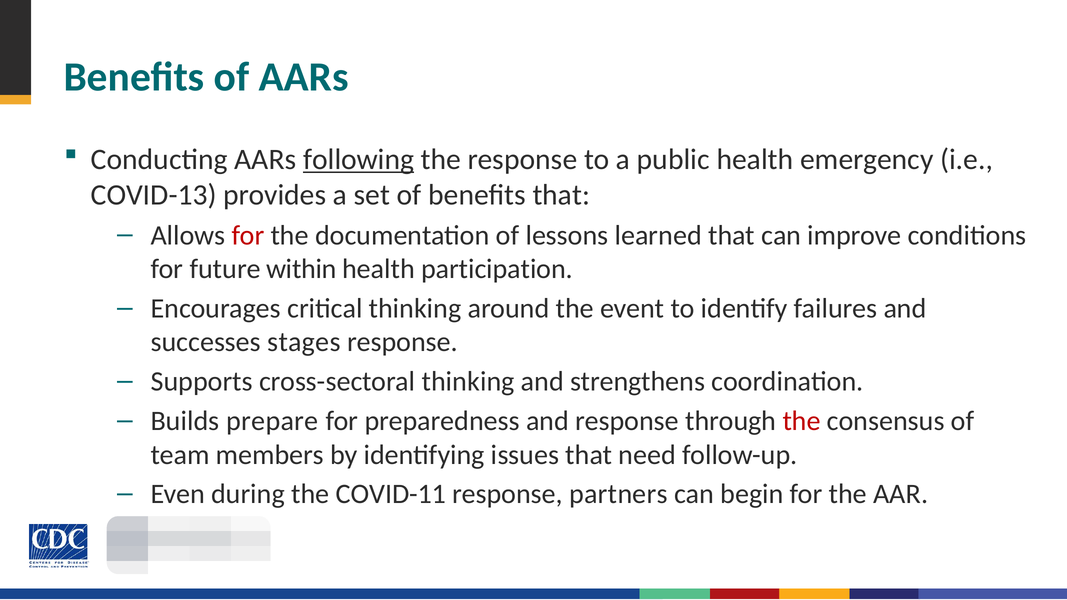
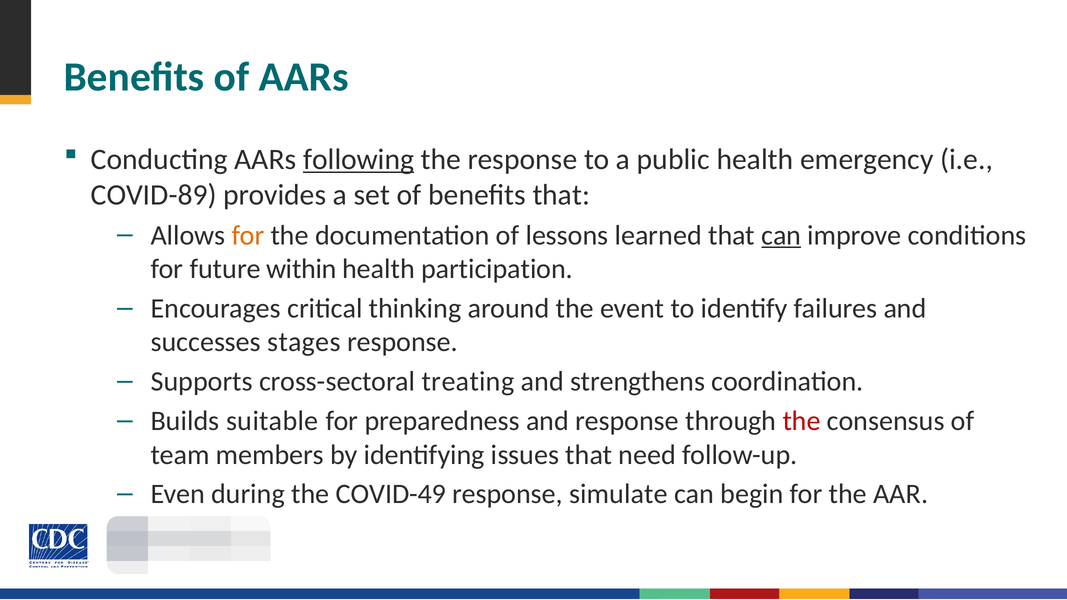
COVID-13: COVID-13 -> COVID-89 (154, 195)
for colour: red -> orange (248, 235)
can underline: none -> present (781, 235)
cross-sectoral thinking: thinking -> treating (468, 382)
prepare: prepare -> suitable (272, 421)
COVID-11: COVID-11 -> COVID-49 (391, 494)
partners: partners -> simulate (619, 494)
